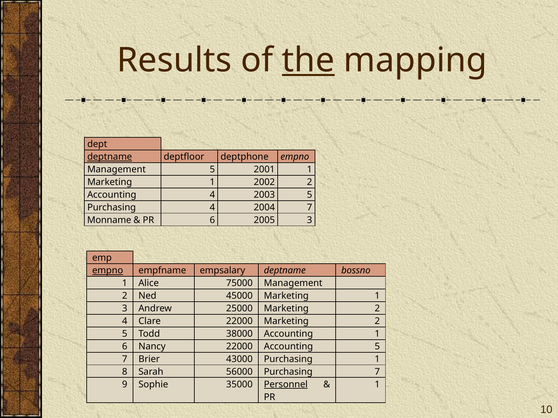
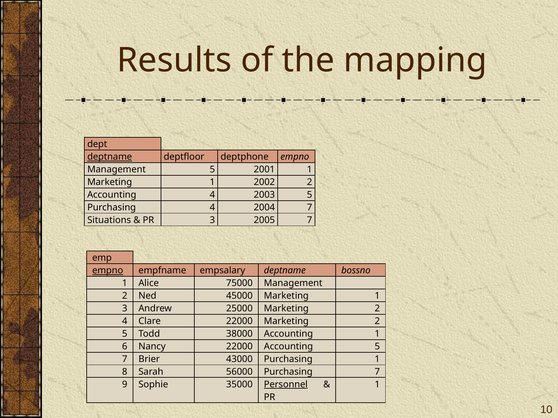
the underline: present -> none (308, 60)
Monname: Monname -> Situations (109, 220)
PR 6: 6 -> 3 (212, 220)
2005 3: 3 -> 7 (309, 220)
